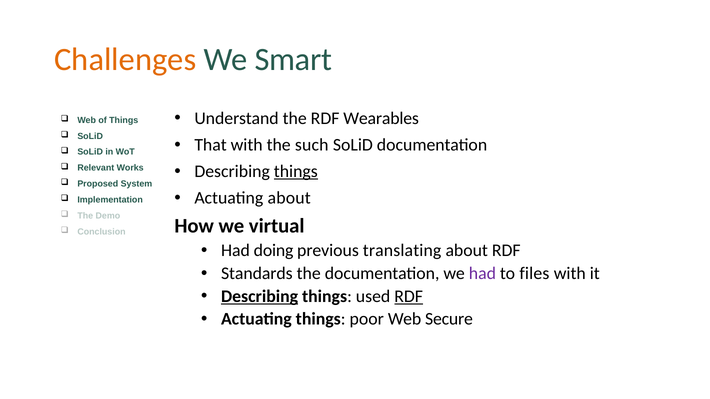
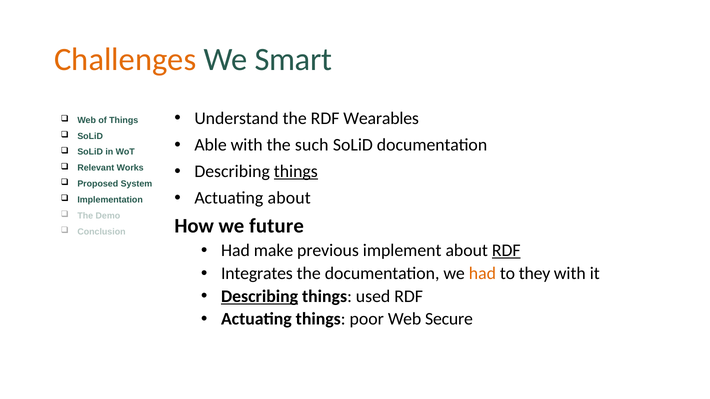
That: That -> Able (211, 145)
virtual: virtual -> future (277, 226)
doing: doing -> make (274, 251)
translating: translating -> implement (402, 251)
RDF underline: none -> present (506, 251)
Standards: Standards -> Integrates (257, 274)
had colour: purple -> orange (482, 274)
files: files -> they (535, 274)
RDF underline: present -> none (409, 296)
